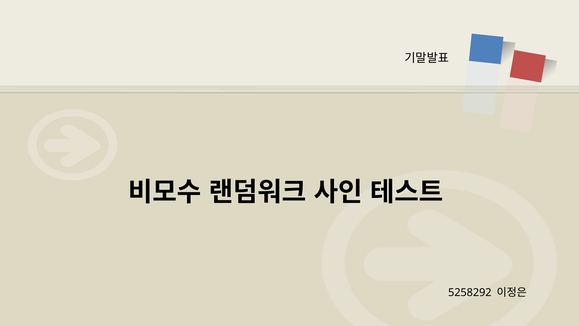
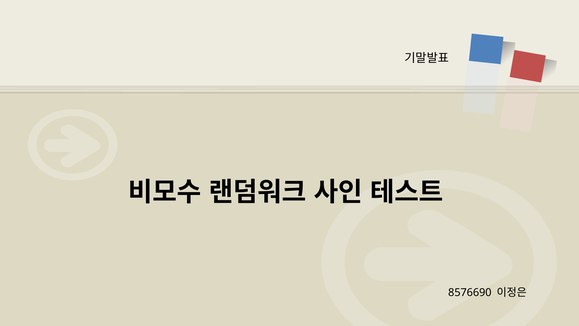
5258292: 5258292 -> 8576690 (470, 292)
